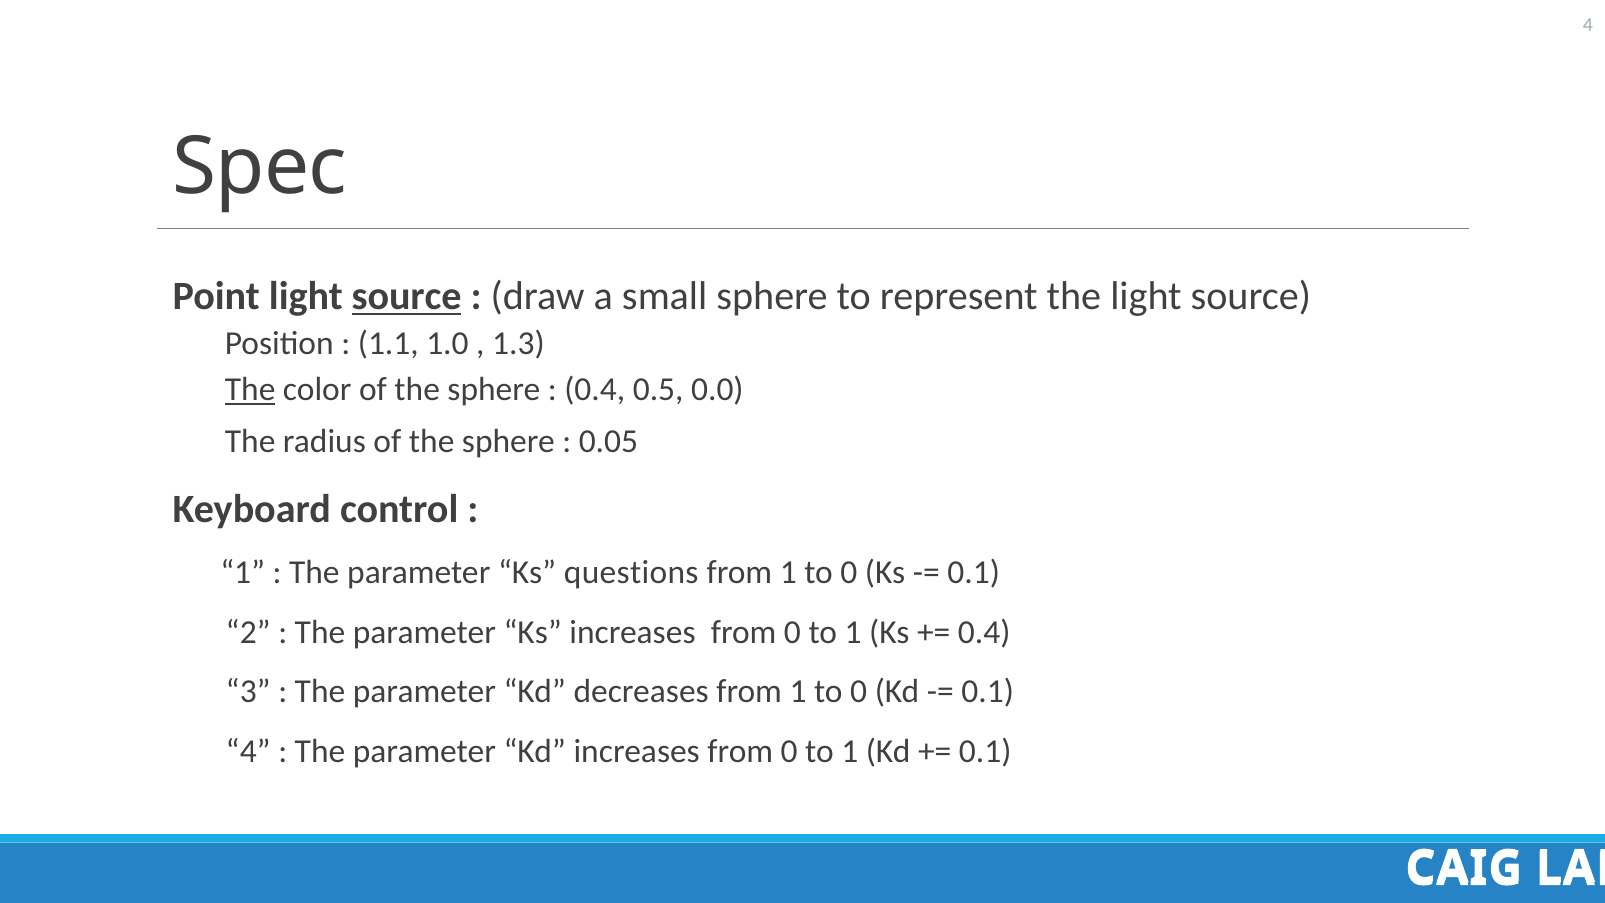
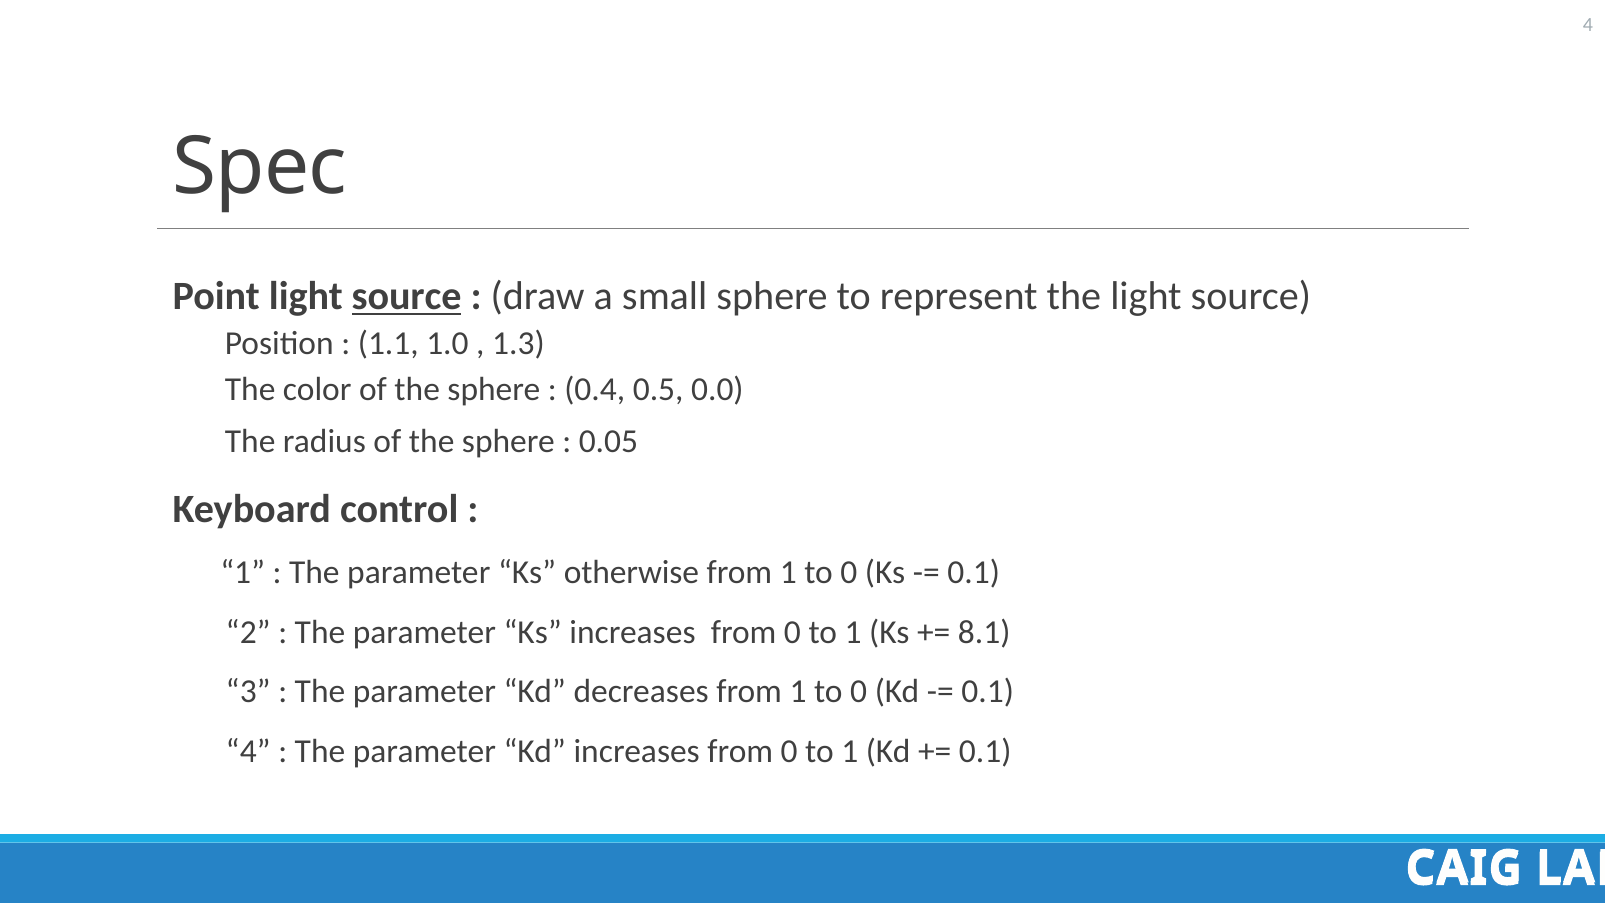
The underline: present -> none (250, 389)
questions: questions -> otherwise (631, 572)
0.4: 0.4 -> 8.1 (984, 632)
